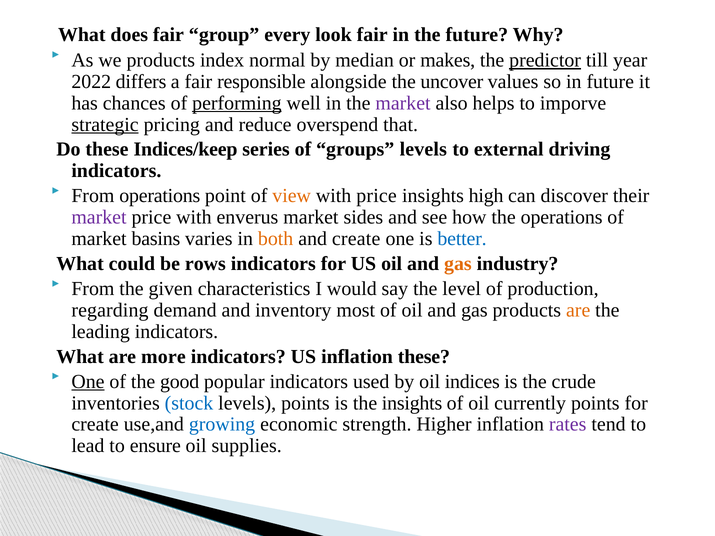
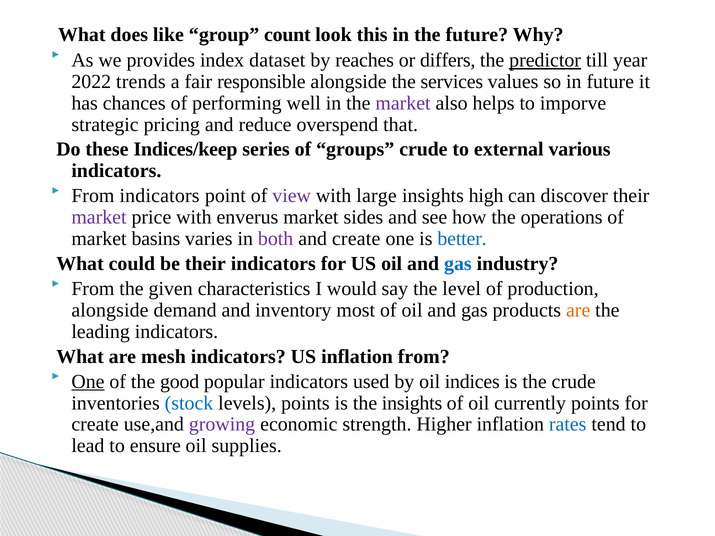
does fair: fair -> like (168, 35)
every: every -> count (287, 35)
look fair: fair -> this (372, 35)
we products: products -> provides (161, 60)
normal: normal -> dataset (277, 60)
median: median -> reaches (365, 60)
makes: makes -> differs (448, 60)
differs: differs -> trends (141, 82)
uncover: uncover -> services (452, 82)
performing underline: present -> none (237, 103)
strategic underline: present -> none (105, 125)
groups levels: levels -> crude (423, 150)
driving: driving -> various (580, 150)
From operations: operations -> indicators (160, 196)
view colour: orange -> purple (292, 196)
with price: price -> large (377, 196)
both colour: orange -> purple (276, 239)
be rows: rows -> their (205, 264)
gas colour: orange -> blue (458, 264)
regarding: regarding -> alongside (110, 310)
more: more -> mesh (163, 357)
inflation these: these -> from (424, 357)
growing colour: blue -> purple (222, 425)
rates colour: purple -> blue (568, 425)
